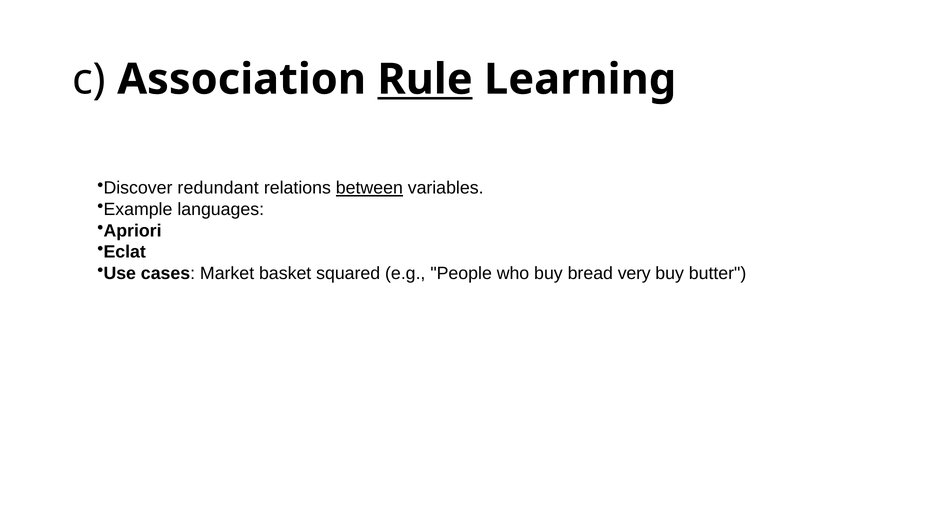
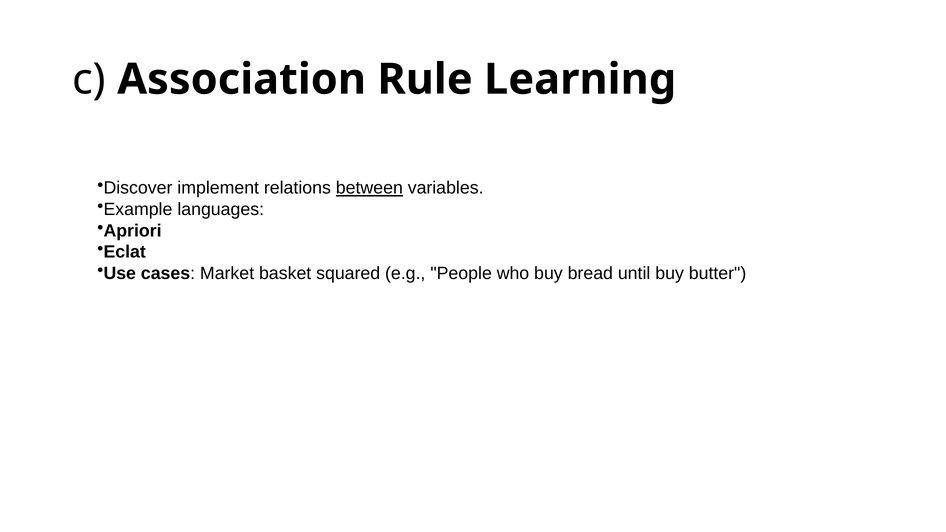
Rule underline: present -> none (425, 79)
redundant: redundant -> implement (218, 188)
very: very -> until (634, 273)
